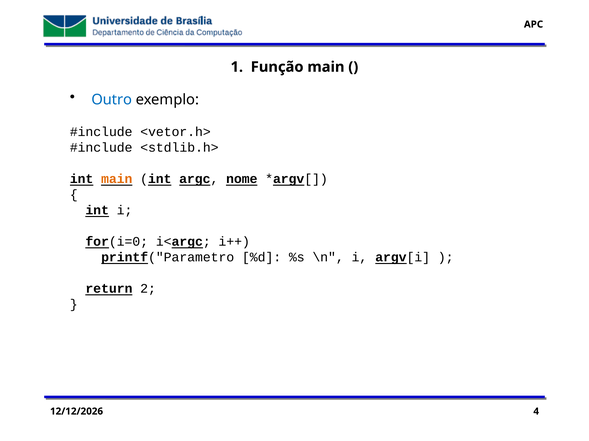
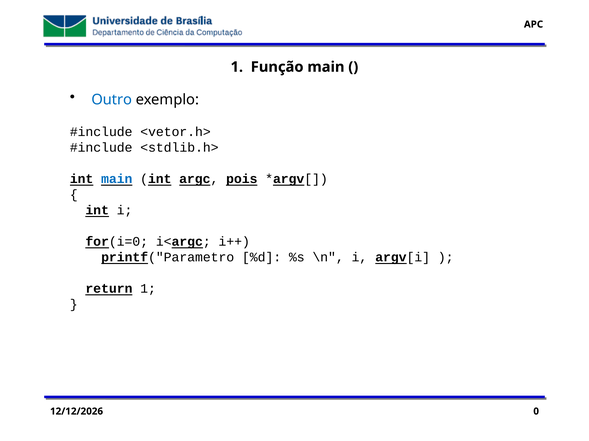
main colour: orange -> blue (117, 179)
nome: nome -> pois (242, 179)
return 2: 2 -> 1 (148, 289)
4: 4 -> 0 (536, 412)
